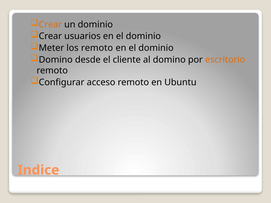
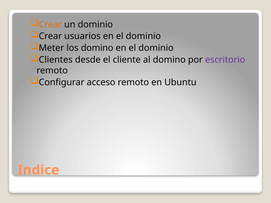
los remoto: remoto -> domino (97, 48)
Domino: Domino -> Clientes (56, 60)
escritorio colour: orange -> purple (225, 60)
